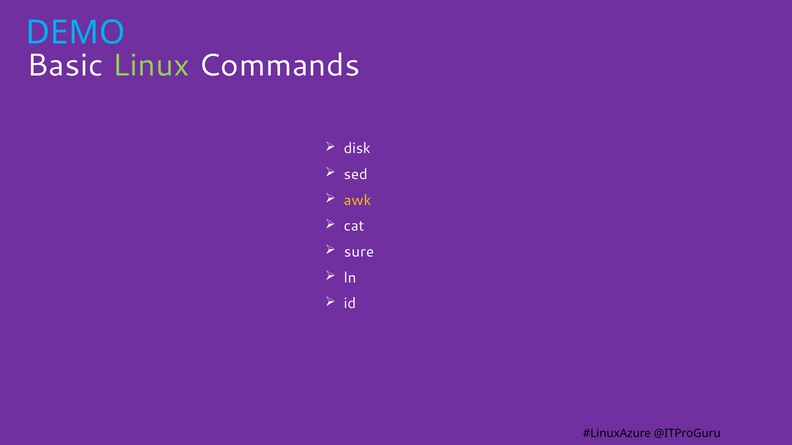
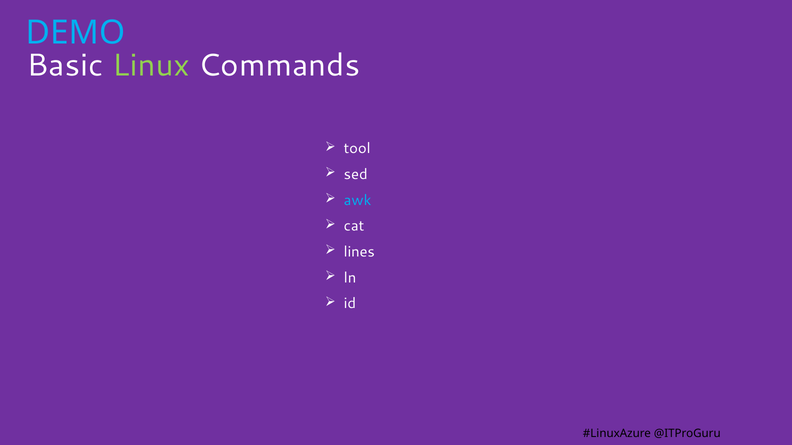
disk: disk -> tool (357, 149)
awk colour: yellow -> light blue (358, 200)
sure: sure -> lines (359, 252)
